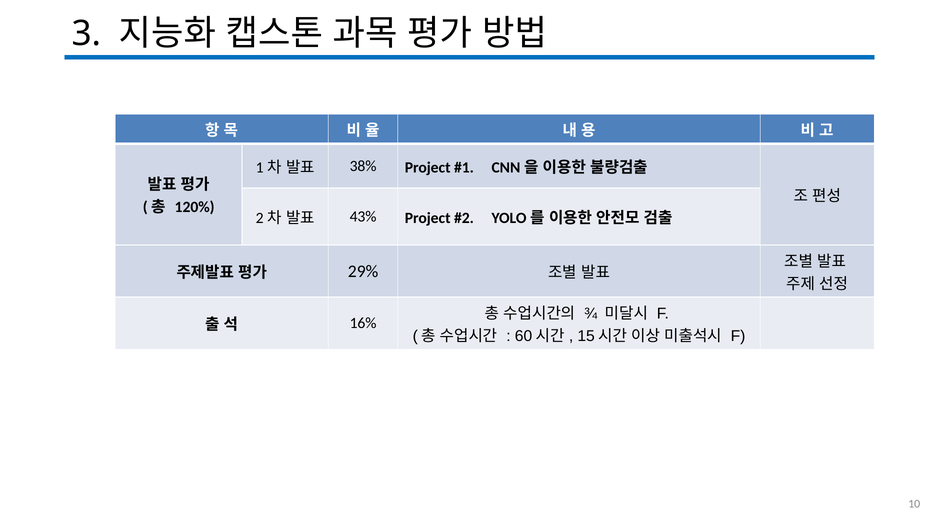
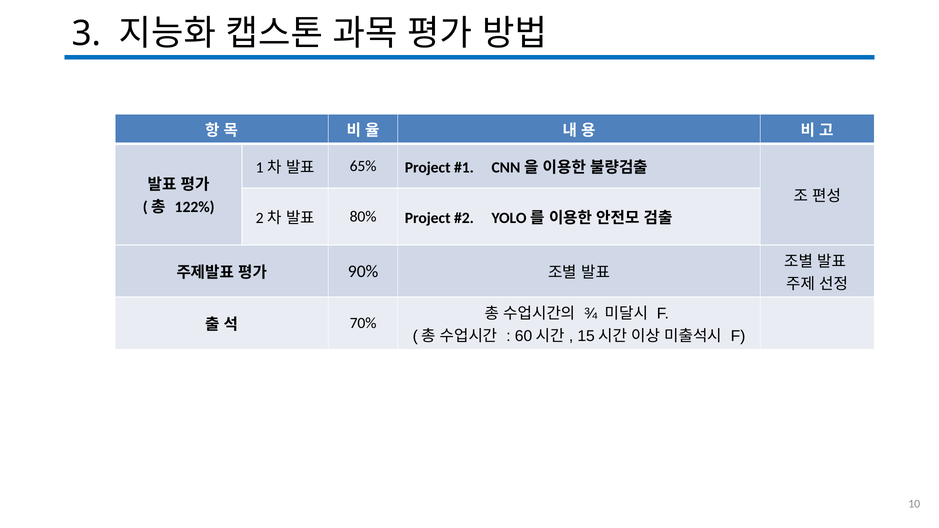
38%: 38% -> 65% (363, 166)
120%: 120% -> 122% (195, 207)
43%: 43% -> 80% (363, 217)
29%: 29% -> 90% (363, 271)
16%: 16% -> 70% (363, 323)
